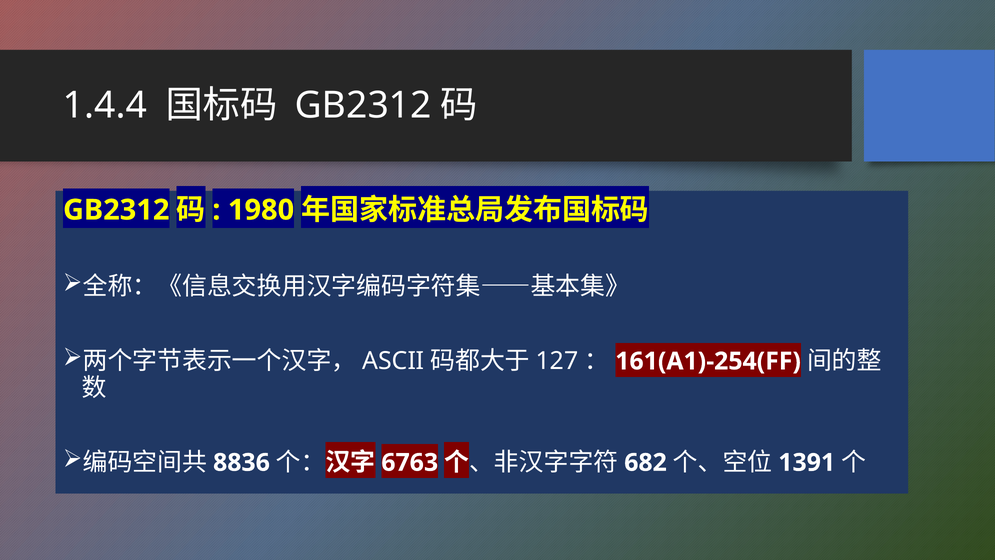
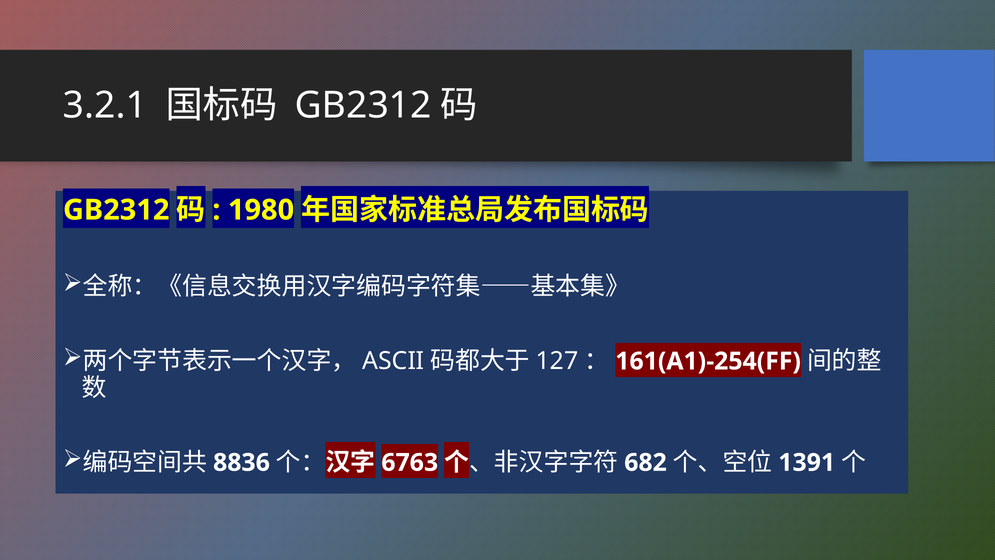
1.4.4: 1.4.4 -> 3.2.1 (105, 105)
